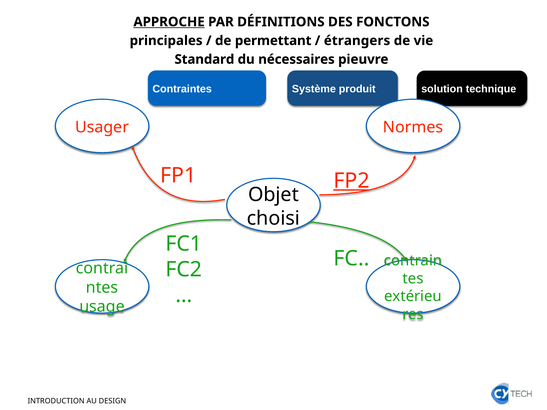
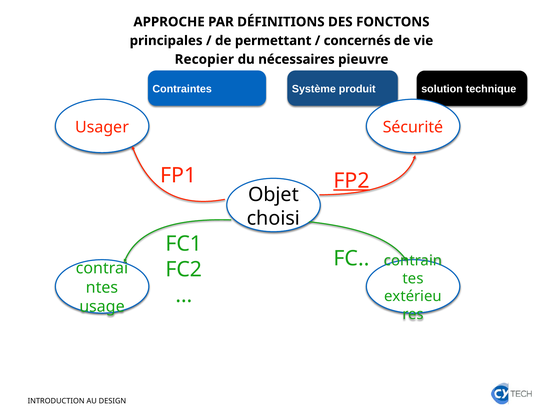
APPROCHE underline: present -> none (169, 22)
étrangers: étrangers -> concernés (357, 41)
Standard: Standard -> Recopier (204, 59)
Normes: Normes -> Sécurité (413, 127)
